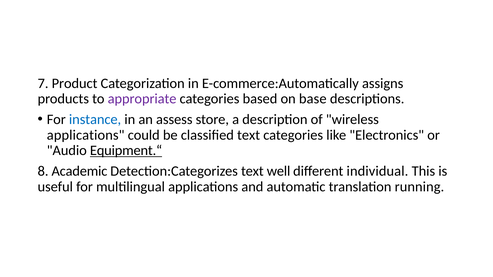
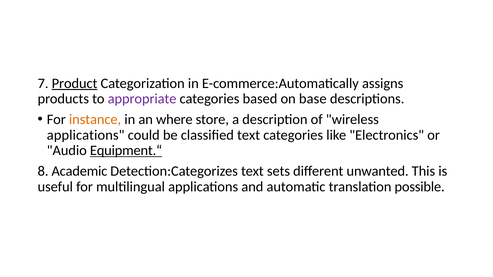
Product underline: none -> present (75, 83)
instance colour: blue -> orange (95, 120)
assess: assess -> where (174, 120)
well: well -> sets (278, 171)
individual: individual -> unwanted (378, 171)
running: running -> possible (420, 187)
